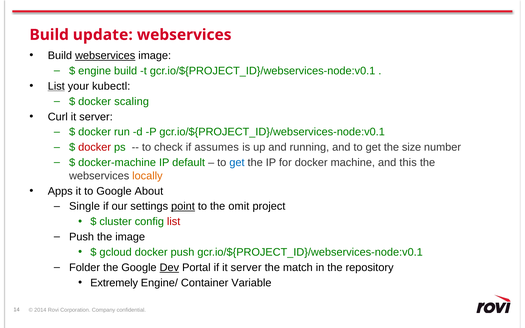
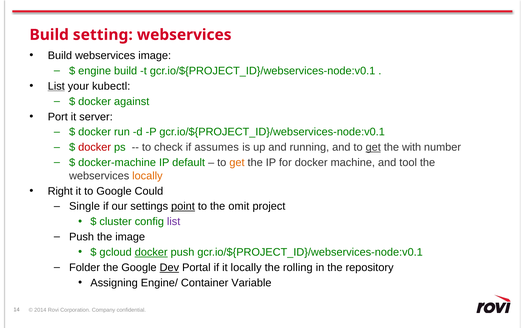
update: update -> setting (103, 35)
webservices underline: present -> none (105, 56)
scaling: scaling -> against (132, 101)
Curl: Curl -> Port (58, 117)
get underline: none -> present (373, 147)
size: size -> with (412, 147)
get colour: blue -> orange (237, 163)
this: this -> tool (408, 163)
Apps: Apps -> Right (60, 191)
About: About -> Could (149, 191)
list colour: red -> purple (174, 222)
docker underline: none -> present (151, 252)
if it server: server -> locally (246, 268)
match: match -> rolling (298, 268)
Extremely: Extremely -> Assigning (114, 283)
